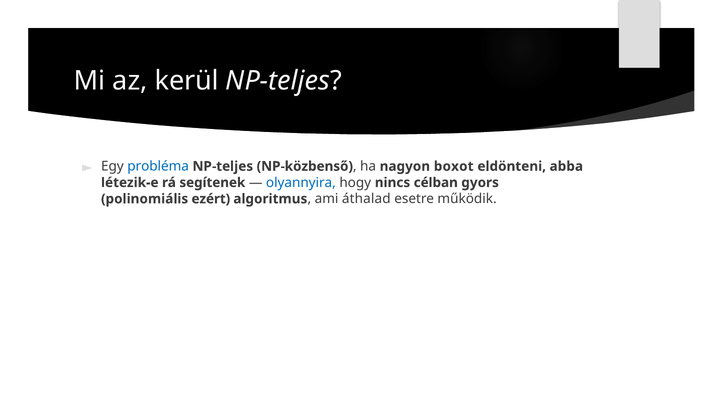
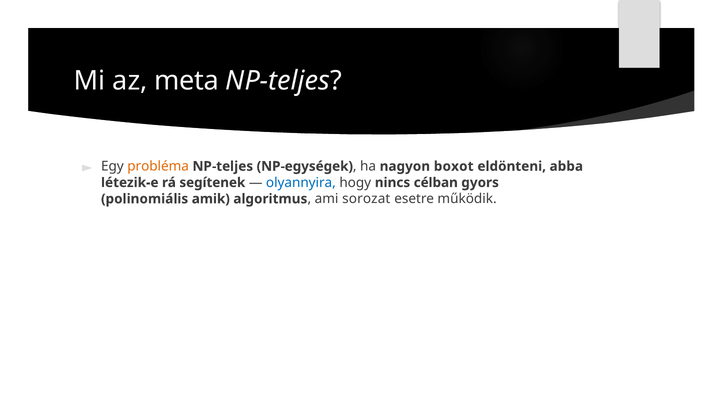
kerül: kerül -> meta (187, 81)
probléma colour: blue -> orange (158, 166)
NP-közbenső: NP-közbenső -> NP-egységek (305, 166)
ezért: ezért -> amik (211, 199)
áthalad: áthalad -> sorozat (366, 199)
